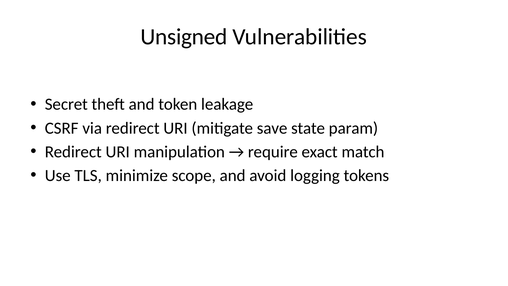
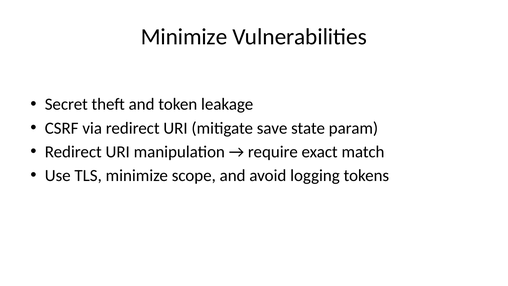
Unsigned: Unsigned -> Minimize (184, 37)
